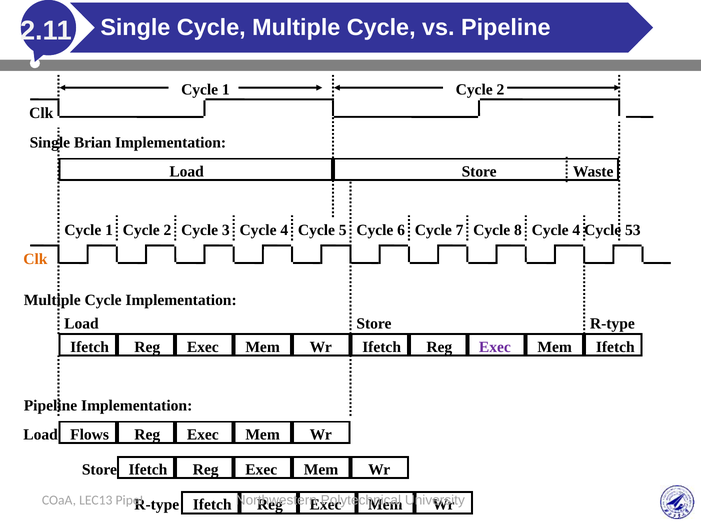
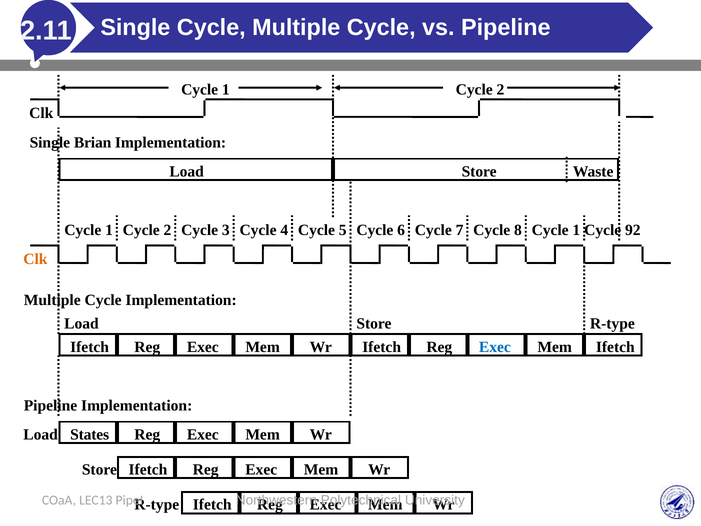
8 Cycle 4: 4 -> 1 (576, 230)
53: 53 -> 92 (633, 230)
Exec colour: purple -> blue (495, 347)
Flows: Flows -> States (90, 434)
